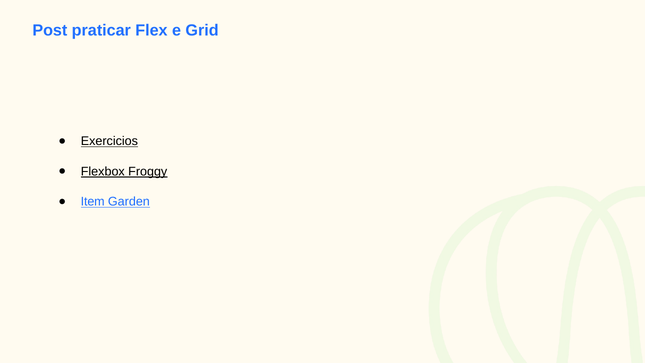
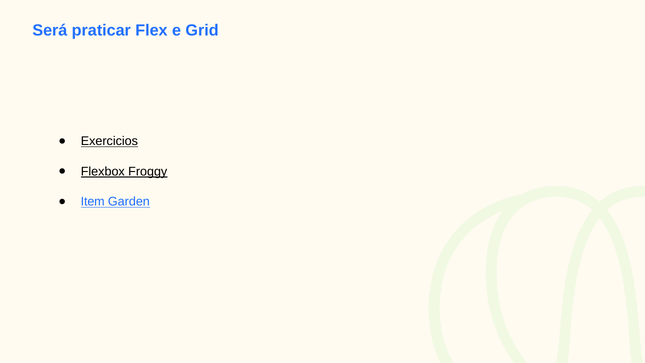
Post: Post -> Será (50, 30)
